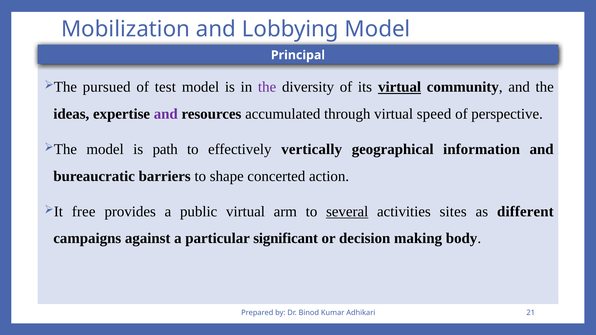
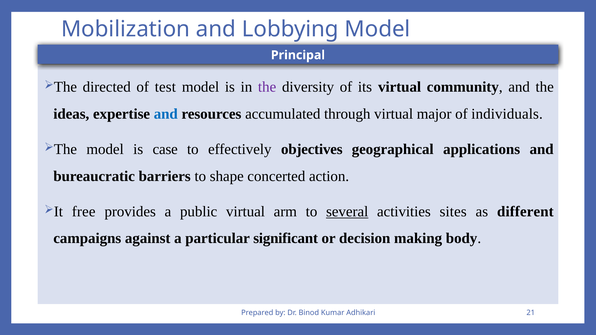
pursued: pursued -> directed (107, 87)
virtual underline: present -> none (400, 87)
and colour: purple -> blue (166, 114)
speed: speed -> major (434, 114)
perspective: perspective -> individuals (507, 114)
path: path -> case (165, 149)
vertically: vertically -> objectives (312, 149)
information: information -> applications (482, 149)
